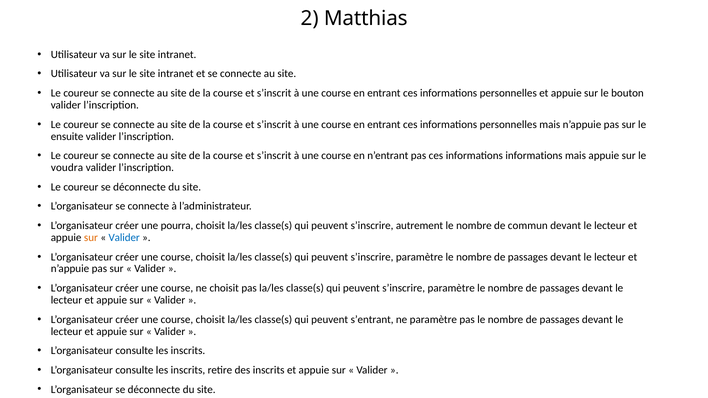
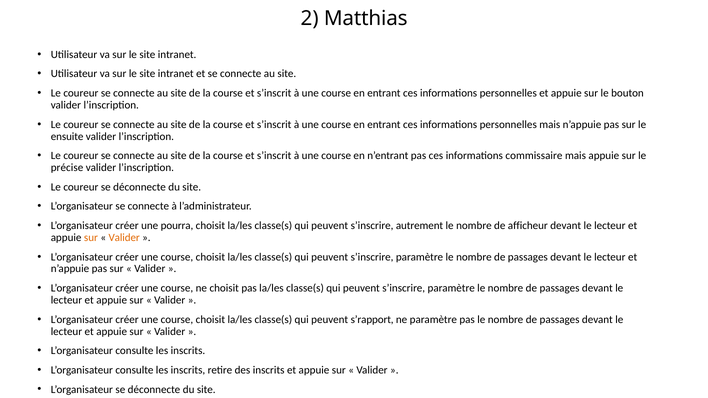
informations informations: informations -> commissaire (534, 156)
voudra: voudra -> précise (67, 168)
commun: commun -> afficheur (528, 226)
Valider colour: blue -> orange (124, 238)
s’entrant: s’entrant -> s’rapport (372, 320)
